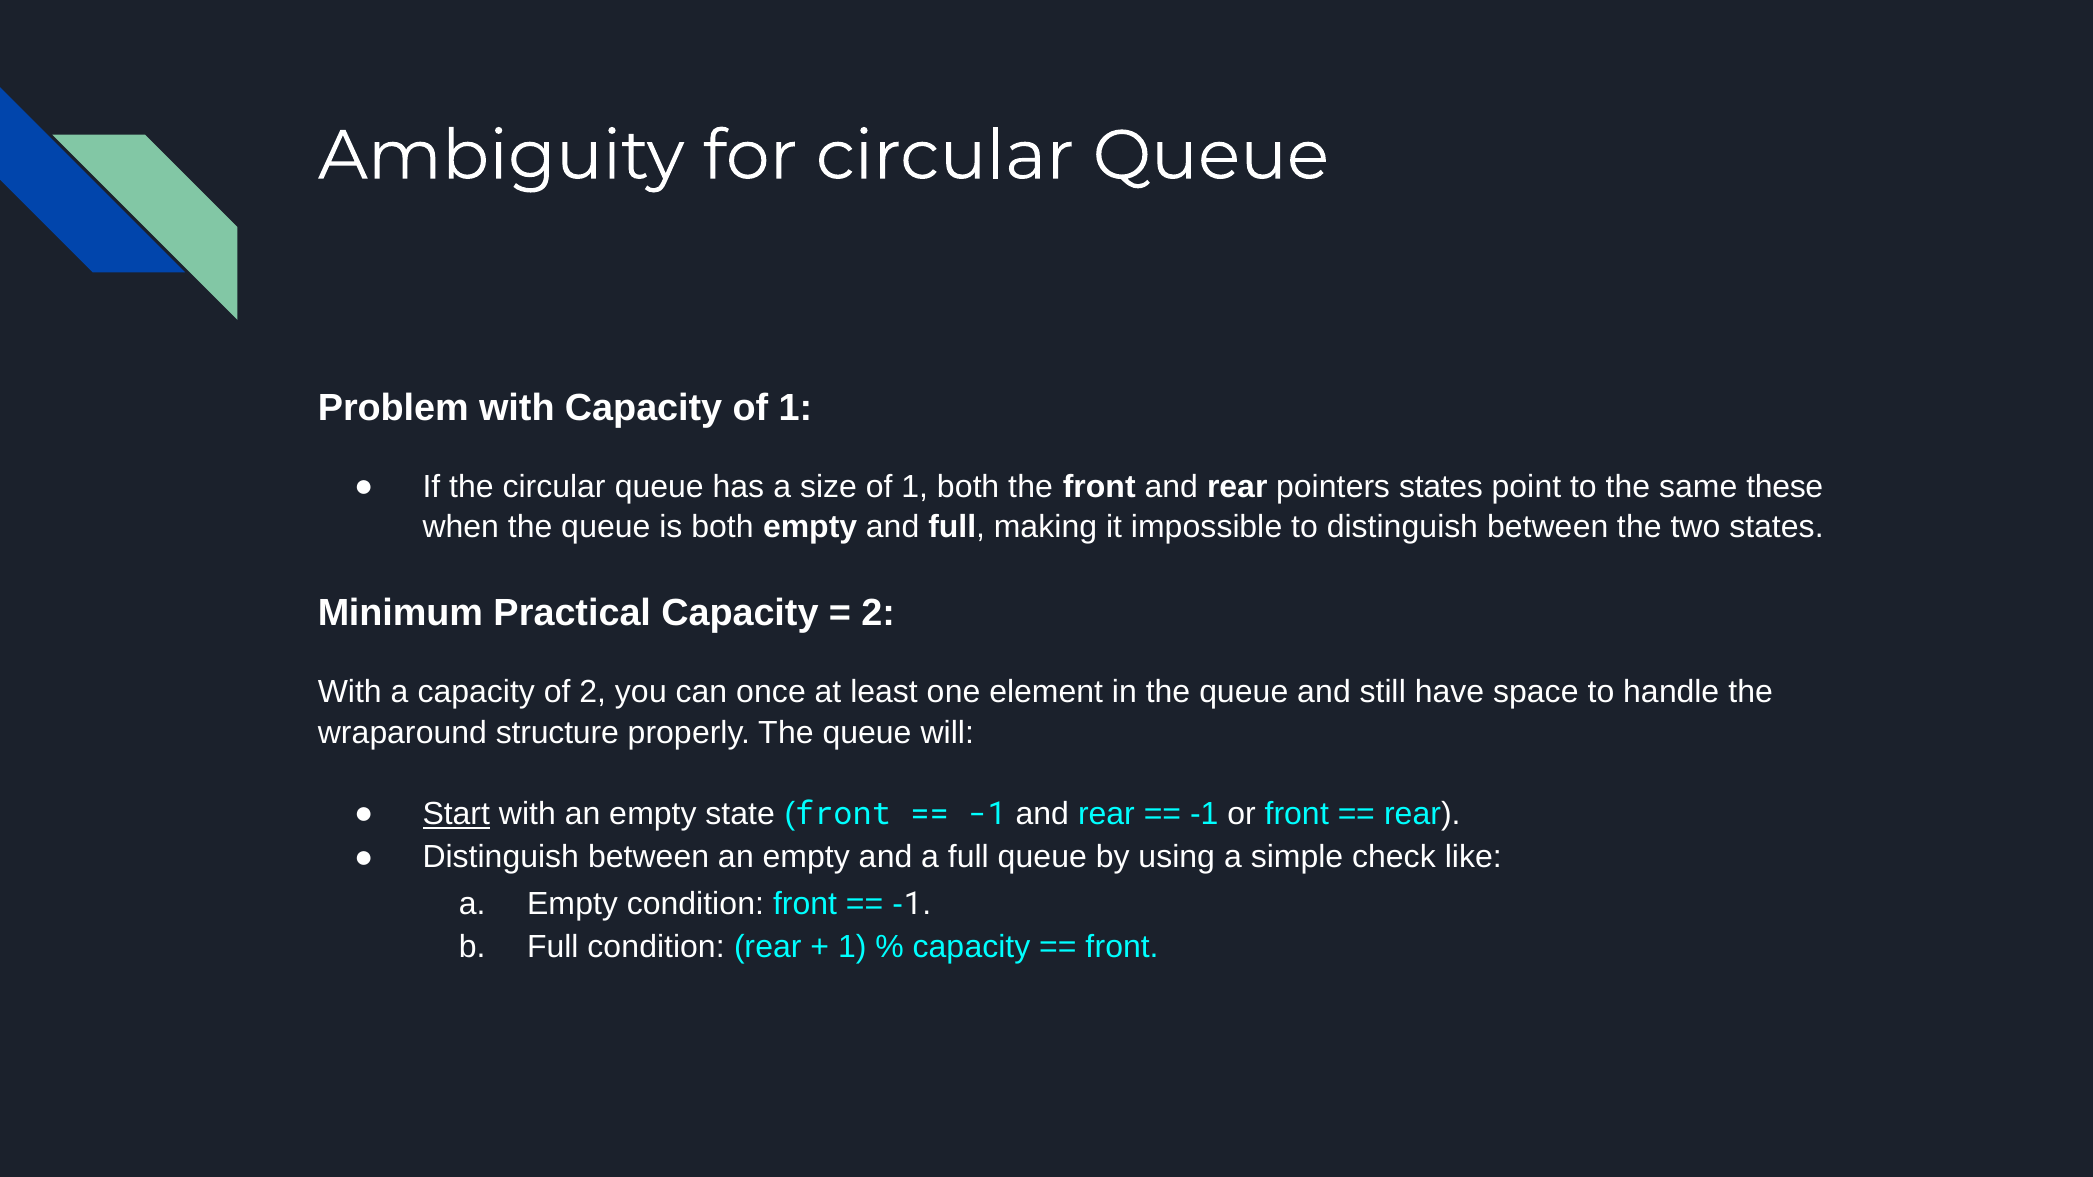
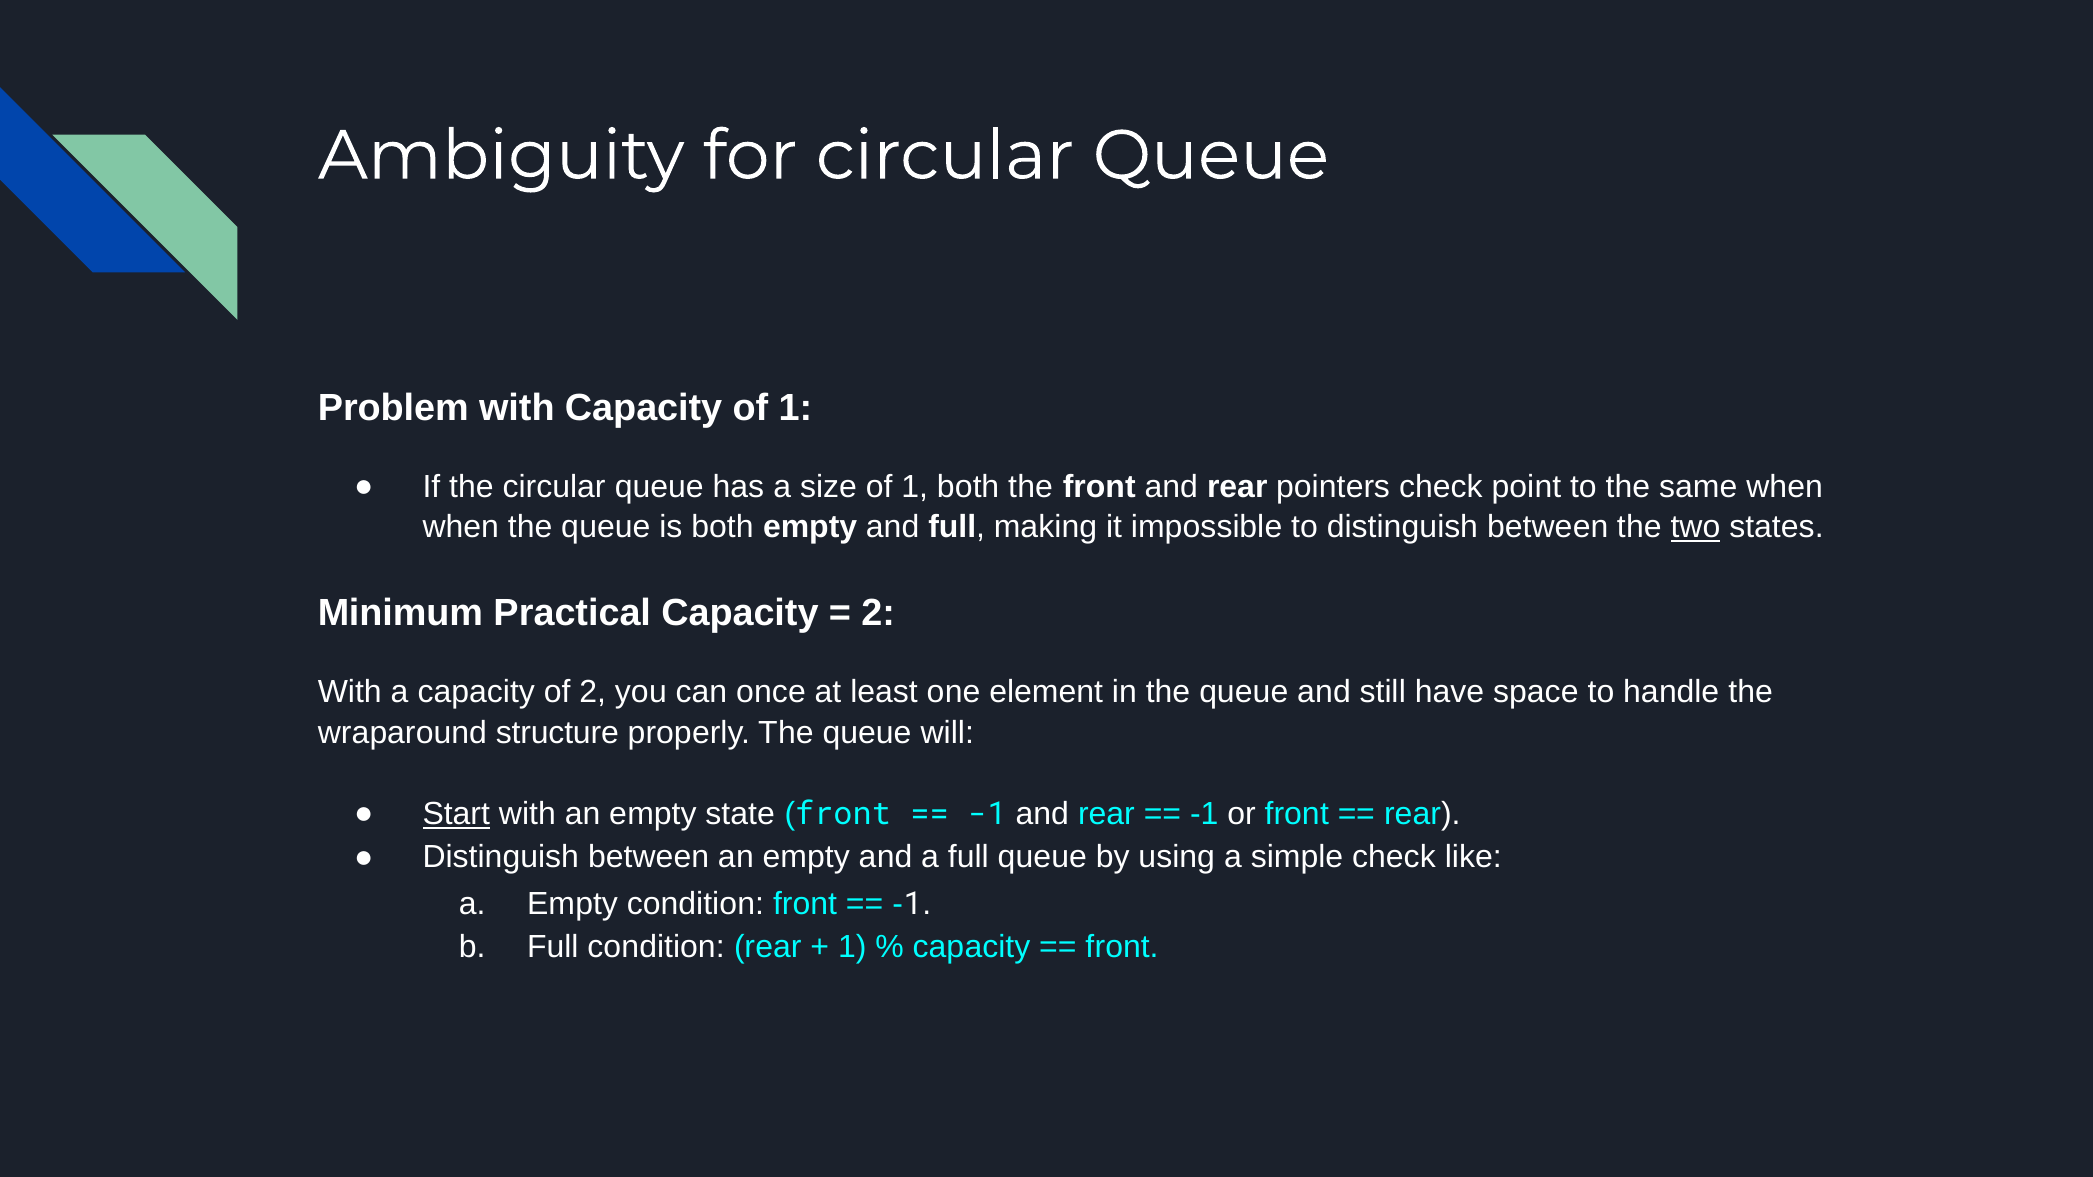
pointers states: states -> check (1441, 487)
same these: these -> when (1785, 487)
two underline: none -> present (1695, 528)
